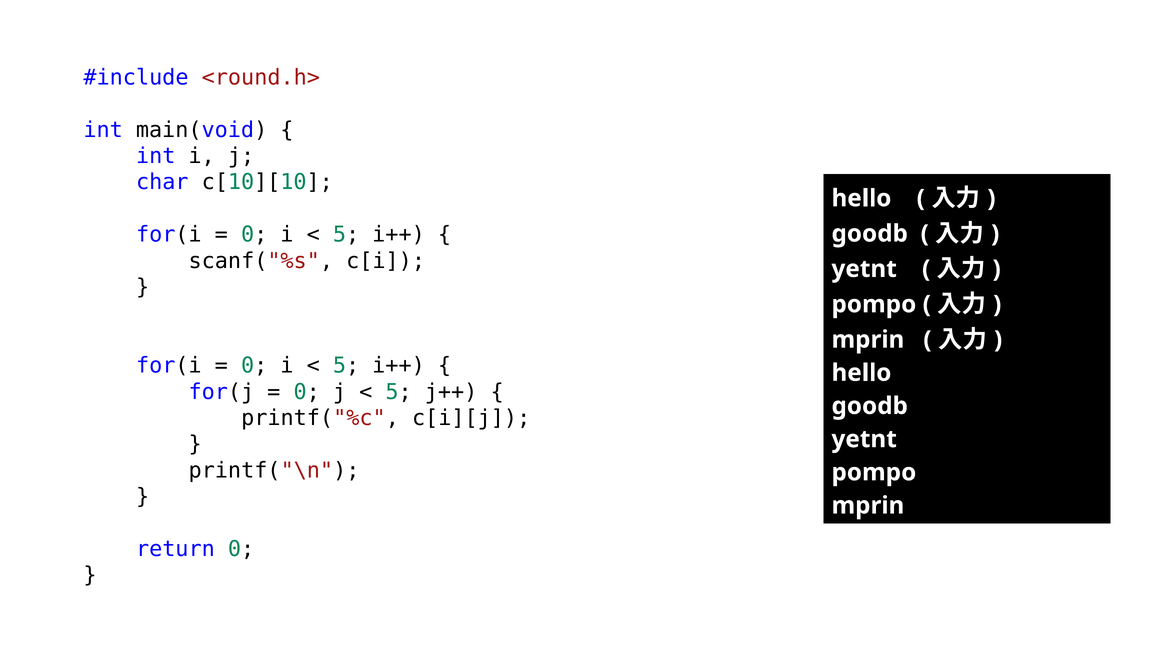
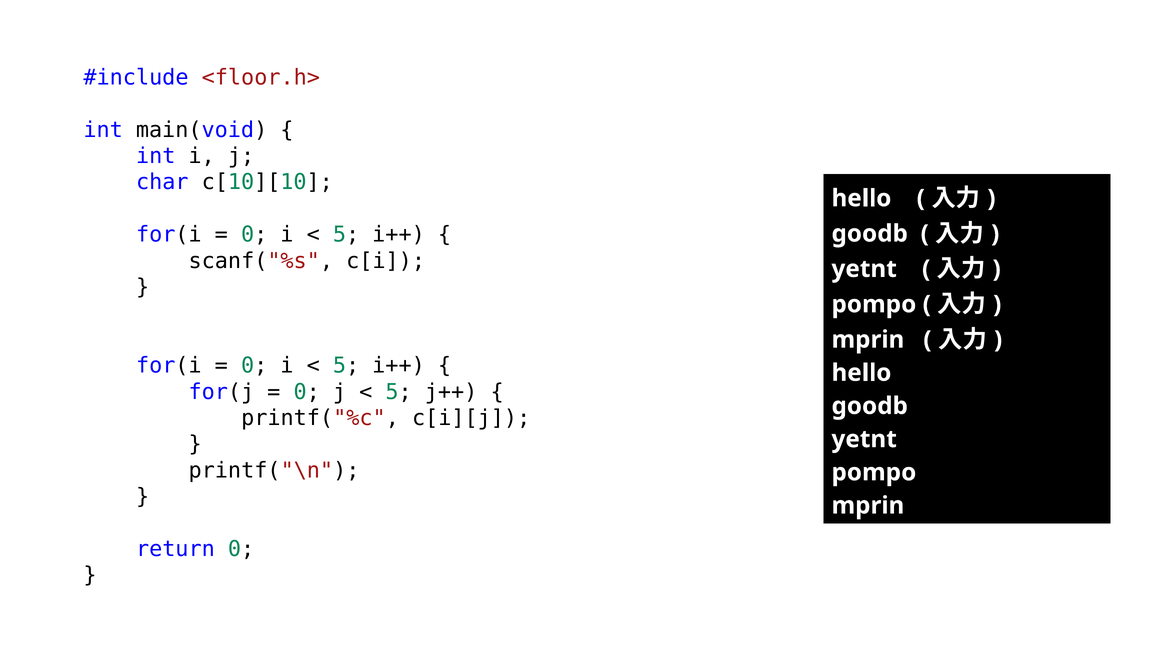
<round.h>: <round.h> -> <floor.h> (261, 77)
